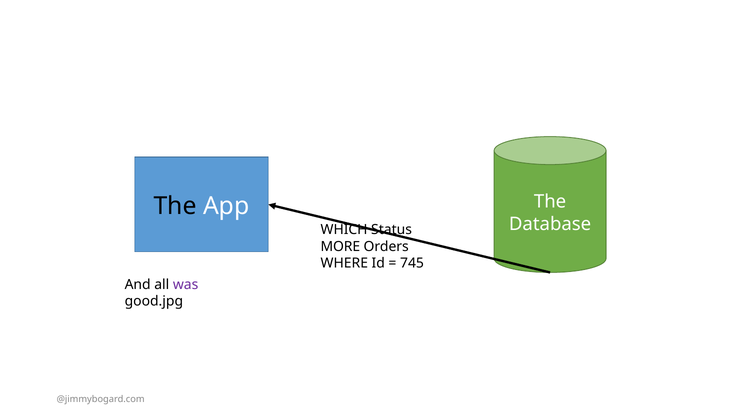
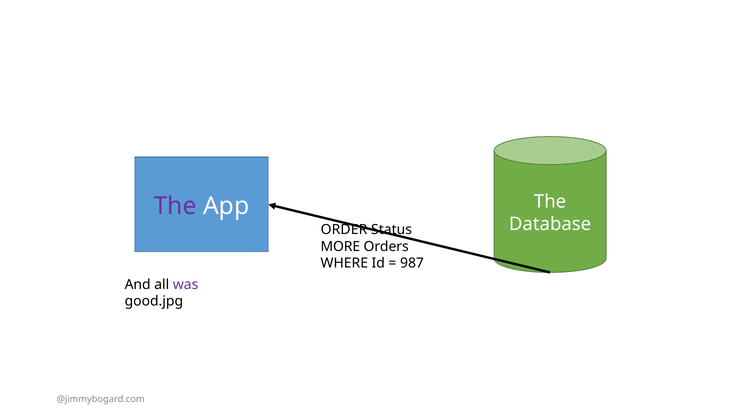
The colour: black -> purple (175, 206)
WHICH: WHICH -> ORDER (344, 230)
745: 745 -> 987 (412, 263)
